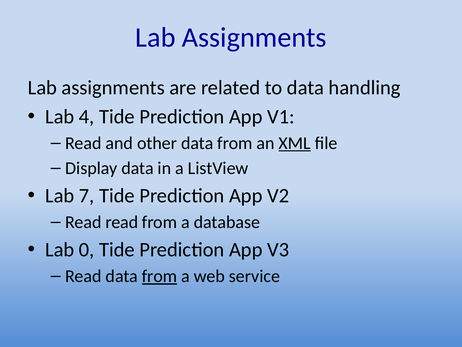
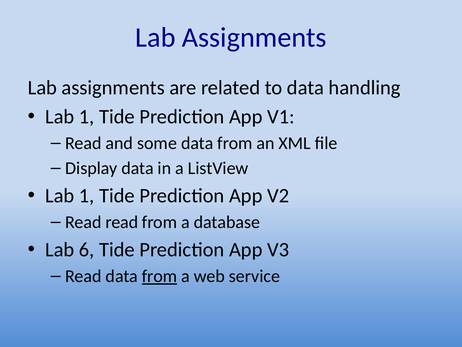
4: 4 -> 1 (87, 116)
other: other -> some (157, 143)
XML underline: present -> none (295, 143)
7: 7 -> 1 (87, 196)
0: 0 -> 6 (87, 249)
